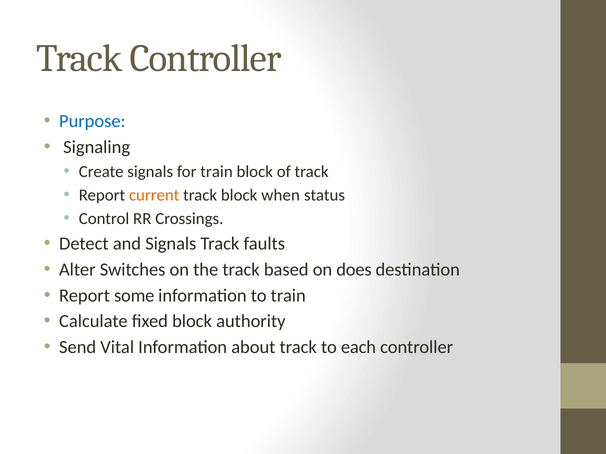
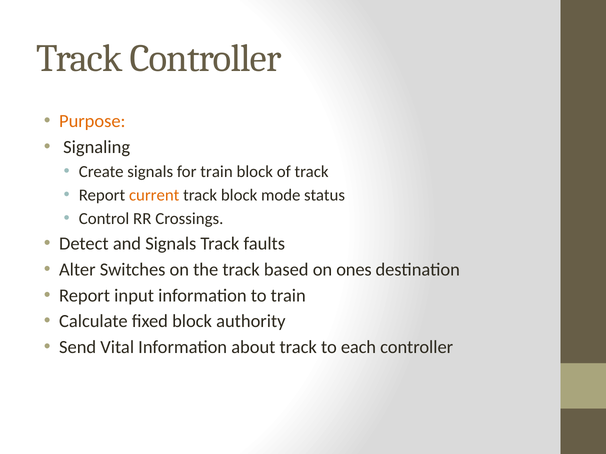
Purpose colour: blue -> orange (92, 121)
when: when -> mode (281, 195)
does: does -> ones (354, 270)
some: some -> input (134, 296)
